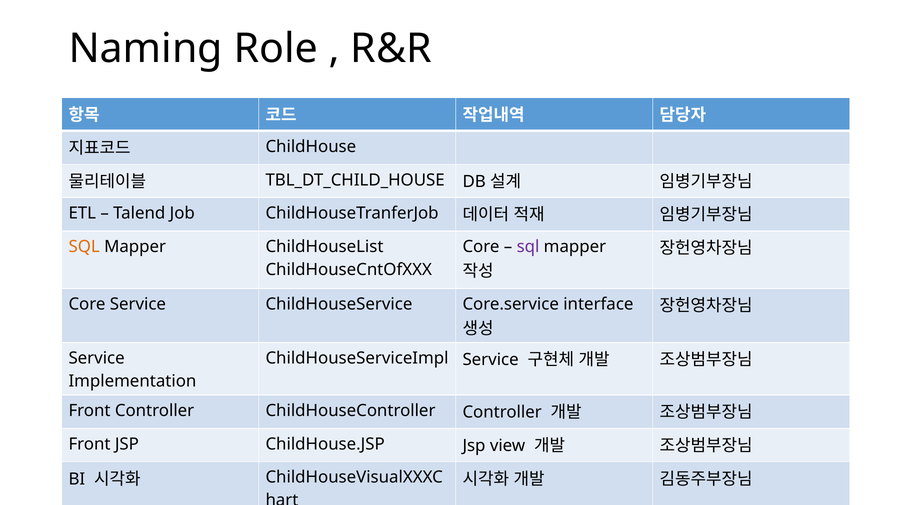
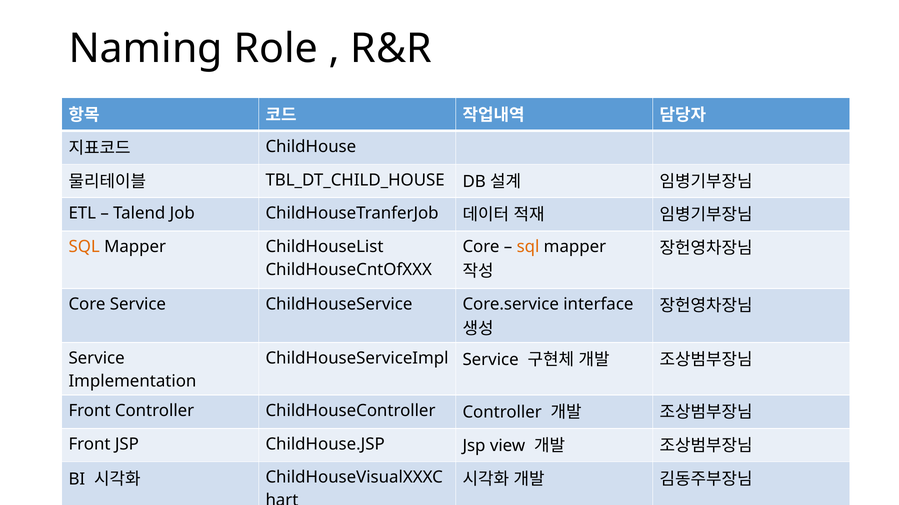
sql colour: purple -> orange (528, 247)
